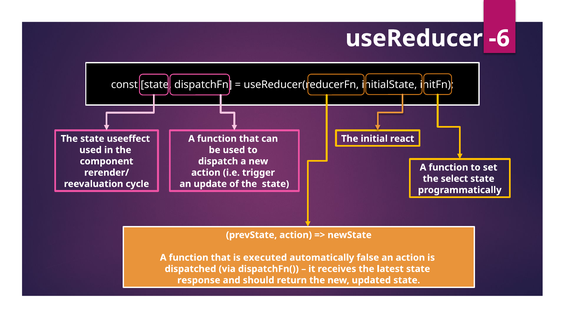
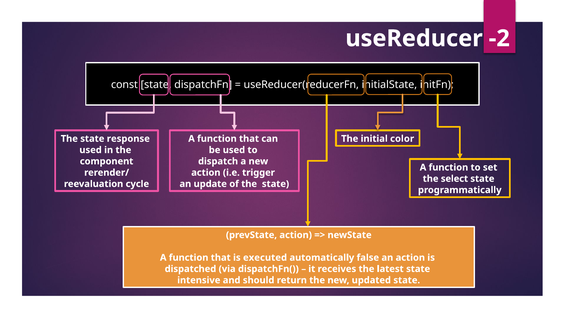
-6: -6 -> -2 (499, 38)
useeffect: useeffect -> response (128, 139)
react: react -> color (402, 139)
response: response -> intensive (199, 280)
